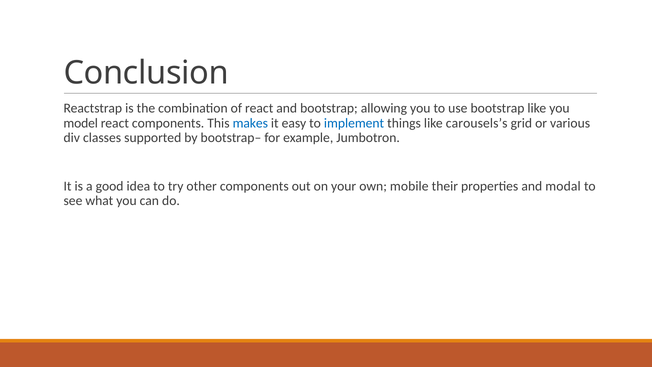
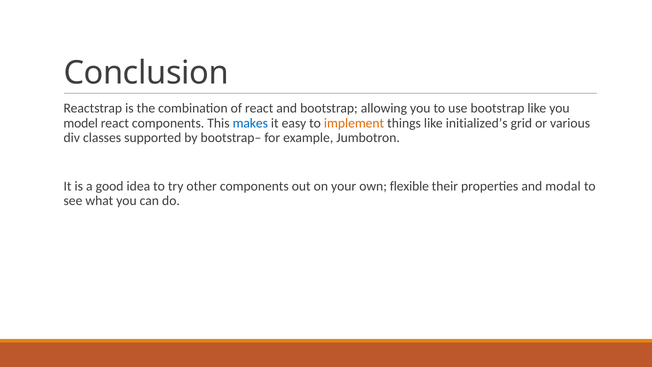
implement colour: blue -> orange (354, 123)
carousels’s: carousels’s -> initialized’s (477, 123)
mobile: mobile -> flexible (409, 186)
